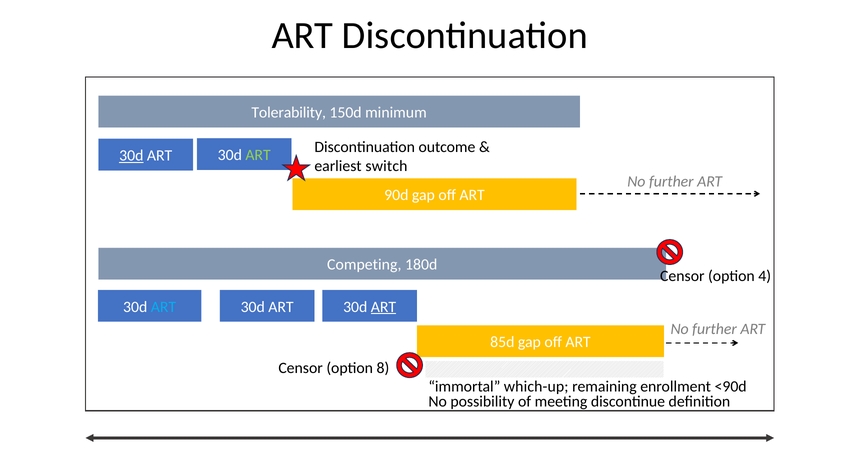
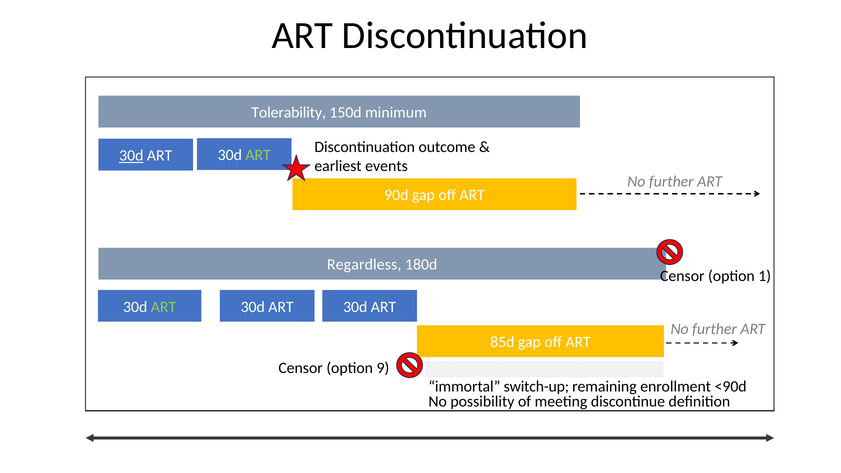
switch: switch -> events (387, 166)
Competing: Competing -> Regardless (364, 265)
4: 4 -> 1 (765, 276)
ART colour: light blue -> light green (163, 307)
ART underline: present -> none (384, 307)
8: 8 -> 9 (383, 368)
which-up: which-up -> switch-up (536, 387)
